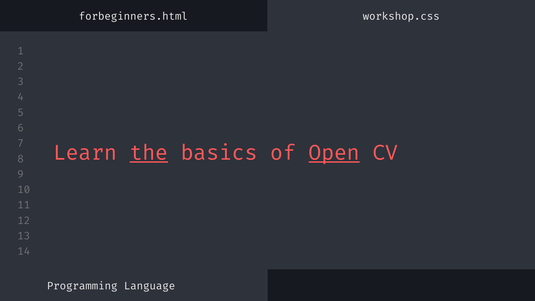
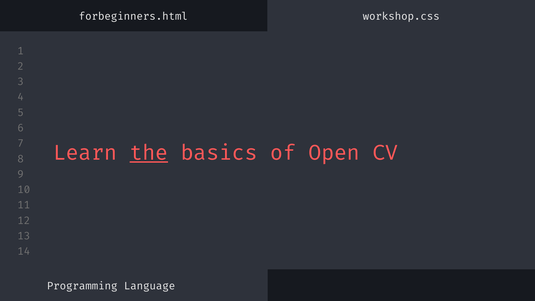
Open underline: present -> none (334, 153)
